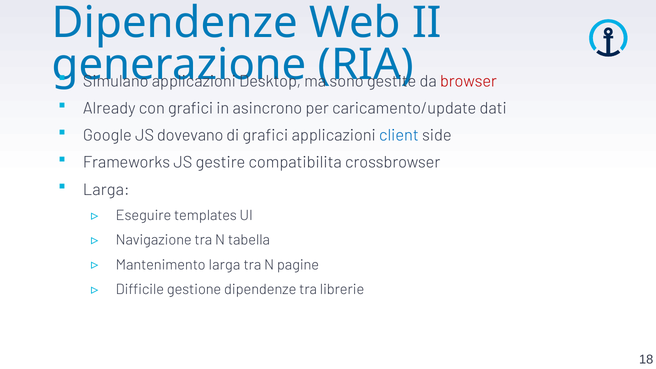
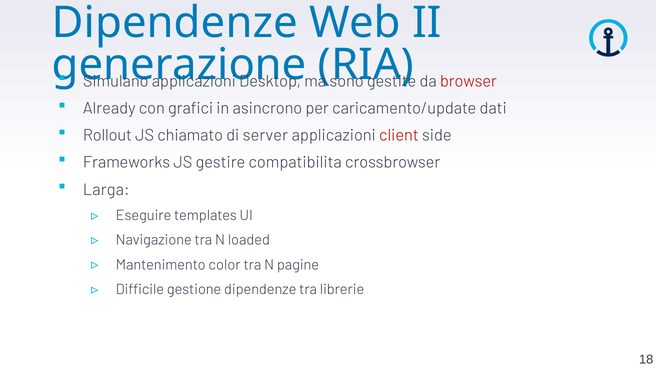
Google: Google -> Rollout (107, 135)
dovevano: dovevano -> chiamato (190, 135)
di grafici: grafici -> server (265, 135)
client colour: blue -> red (399, 135)
tabella: tabella -> loaded (249, 240)
Mantenimento larga: larga -> color (225, 265)
